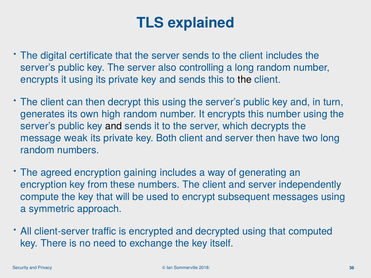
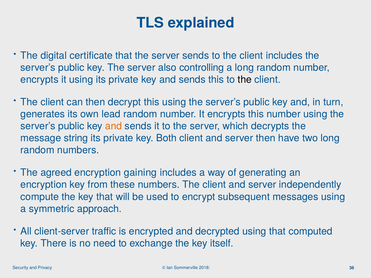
high: high -> lead (111, 114)
and colour: black -> orange (114, 126)
weak: weak -> string (76, 138)
